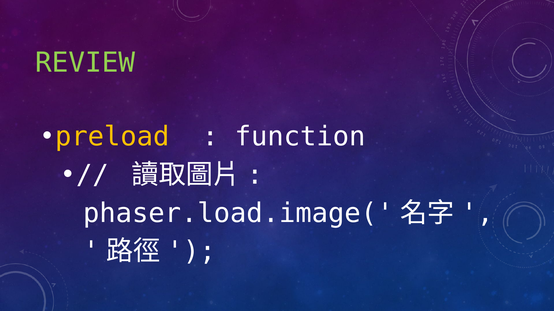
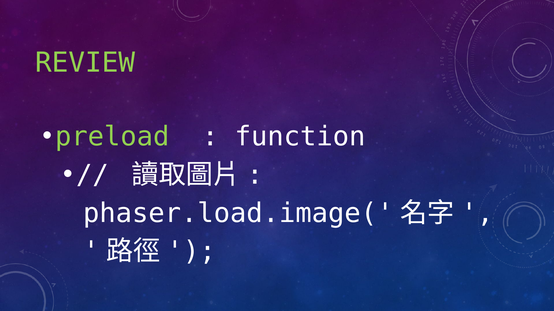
preload colour: yellow -> light green (112, 137)
